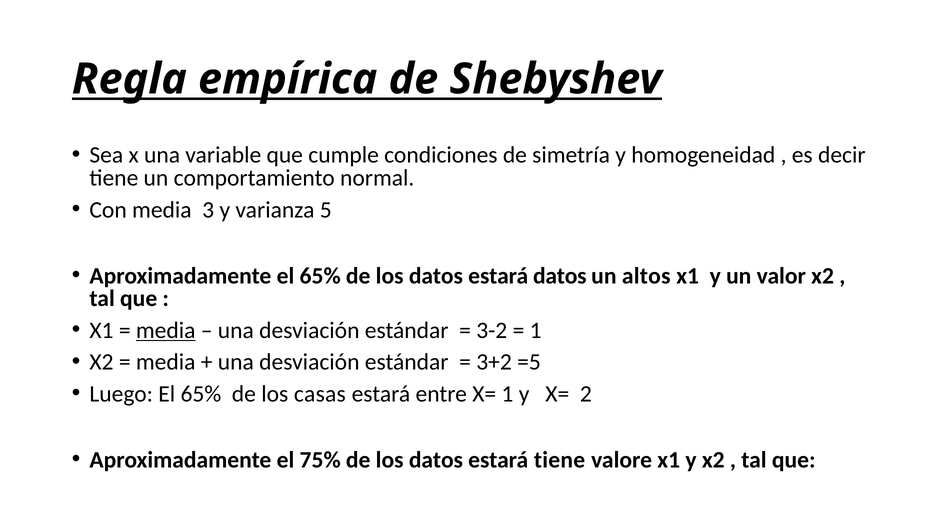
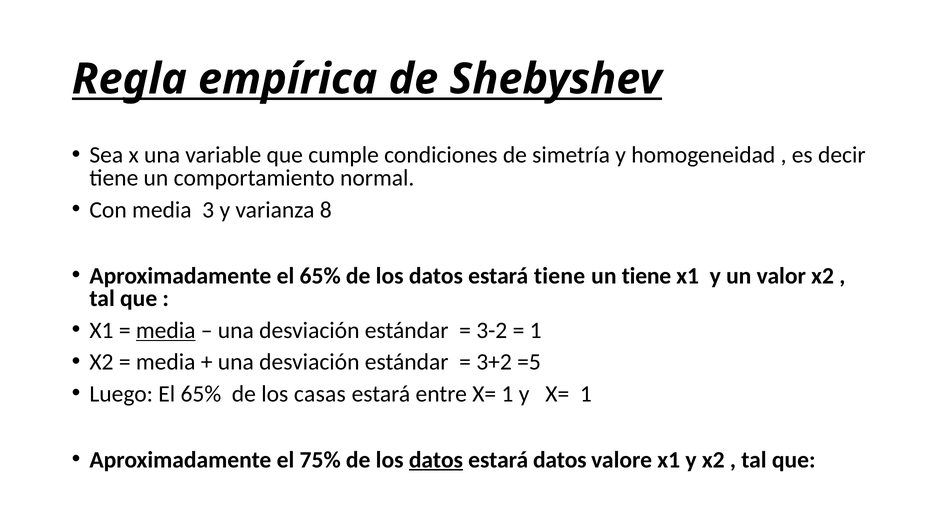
5: 5 -> 8 (326, 210)
estará datos: datos -> tiene (560, 276)
un altos: altos -> tiene (646, 276)
y X= 2: 2 -> 1 (586, 394)
datos underline: none -> present (436, 460)
estará tiene: tiene -> datos (560, 460)
